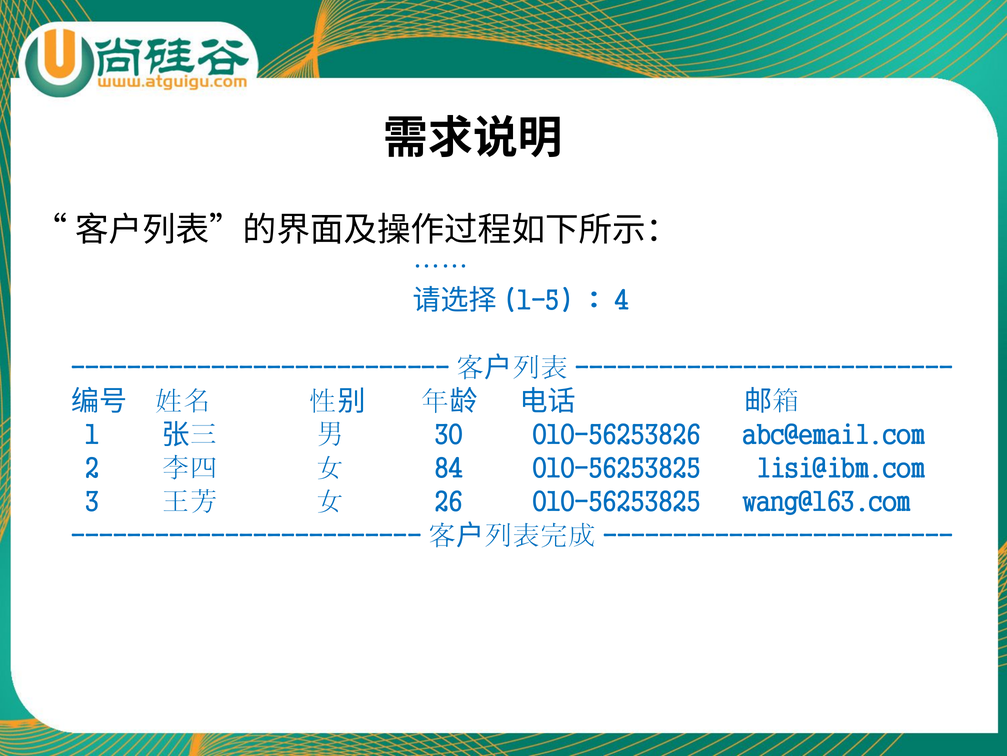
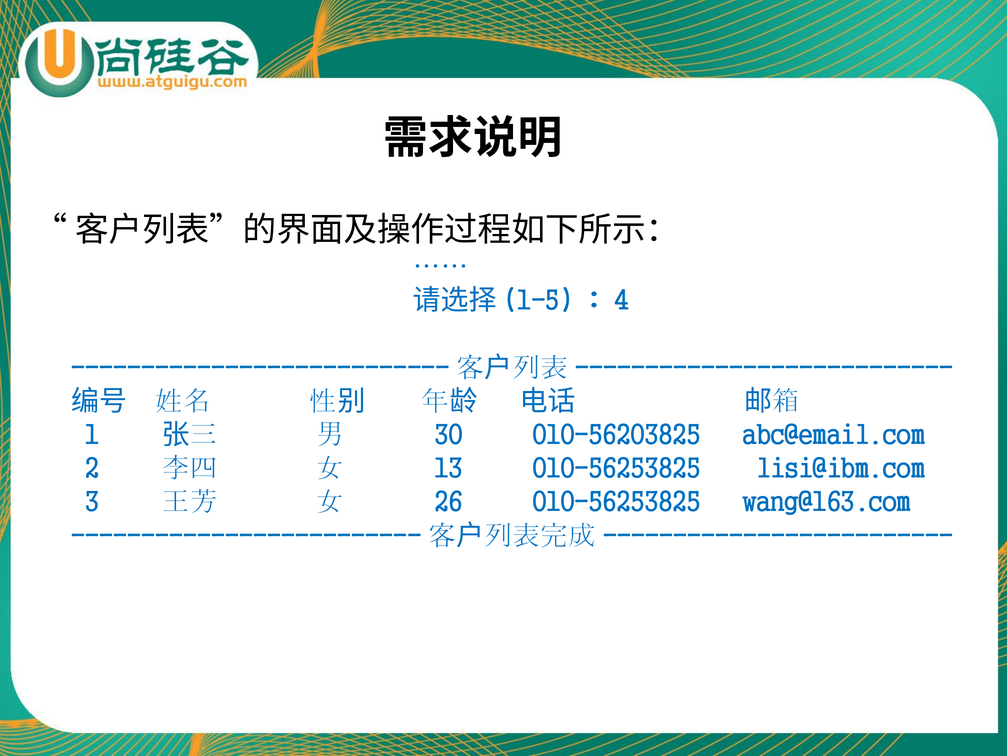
010-56253826: 010-56253826 -> 010-56203825 (617, 435)
84: 84 -> 13 (449, 468)
